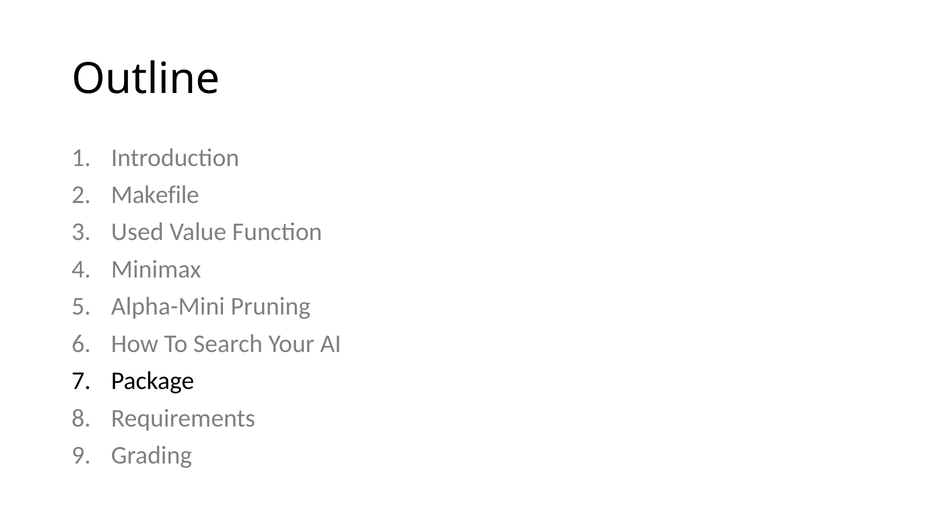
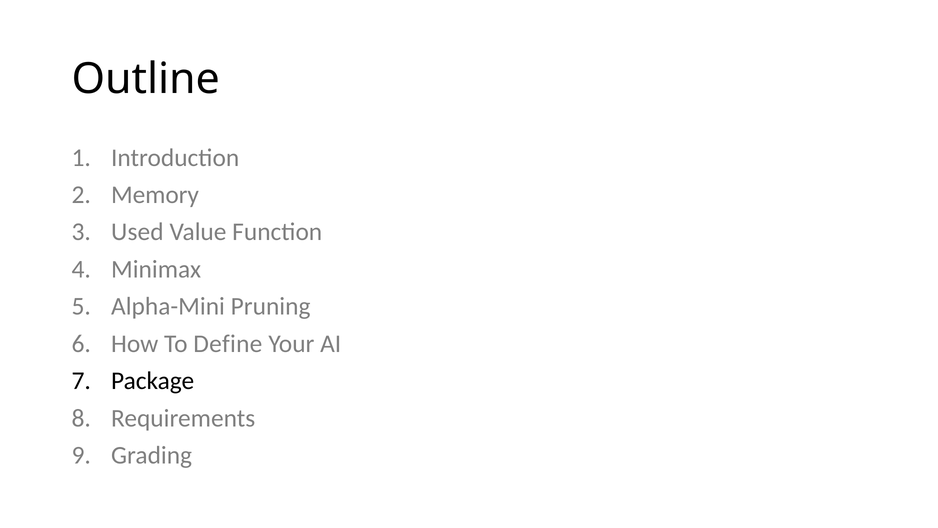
Makefile: Makefile -> Memory (155, 195)
Search: Search -> Define (228, 344)
